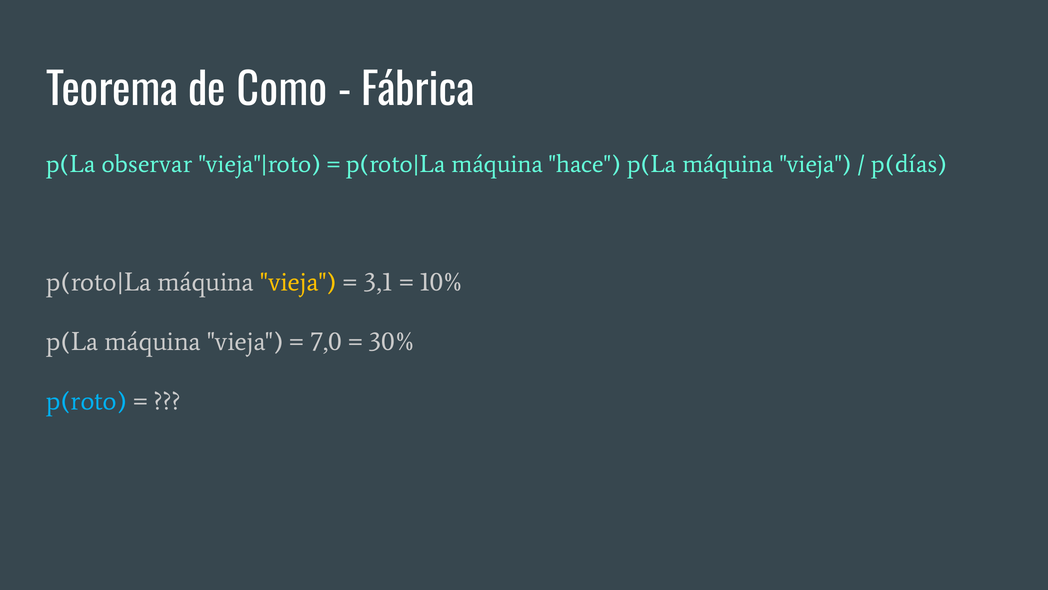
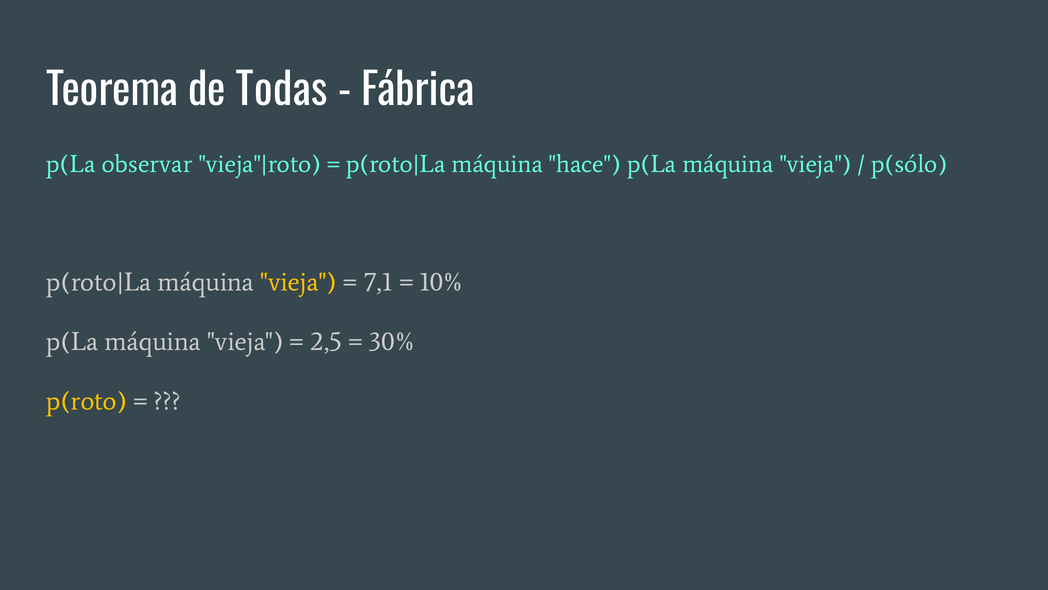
Como: Como -> Todas (282, 91)
p(días: p(días -> p(sólo (909, 164)
3,1: 3,1 -> 7,1 (378, 282)
7,0: 7,0 -> 2,5 (326, 341)
p(roto colour: light blue -> yellow (87, 401)
